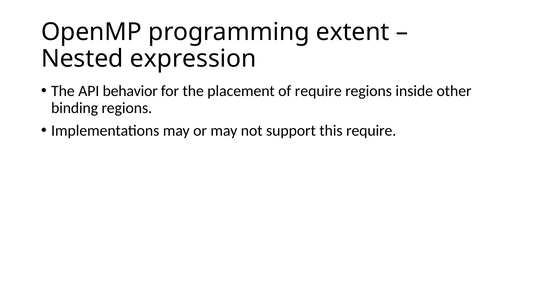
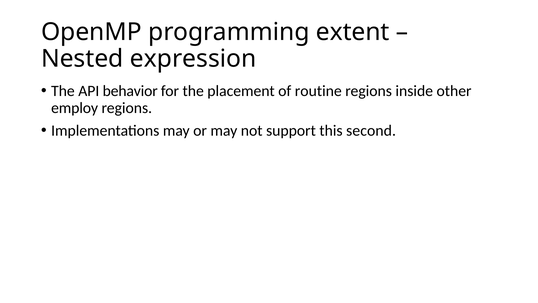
of require: require -> routine (318, 91)
binding: binding -> employ (75, 108)
this require: require -> second (371, 130)
